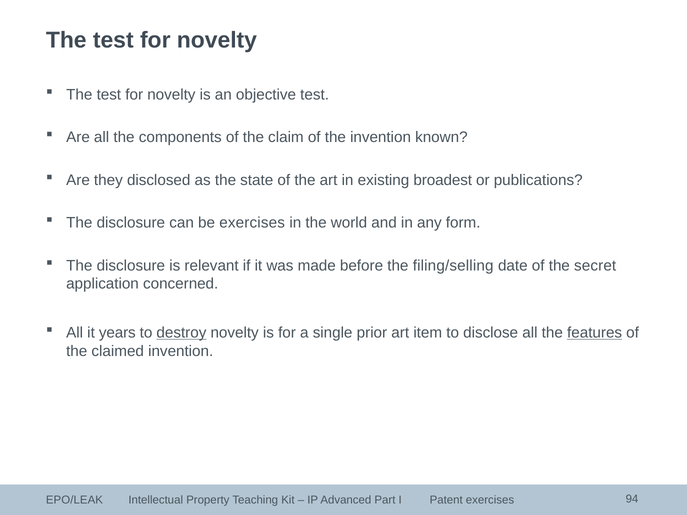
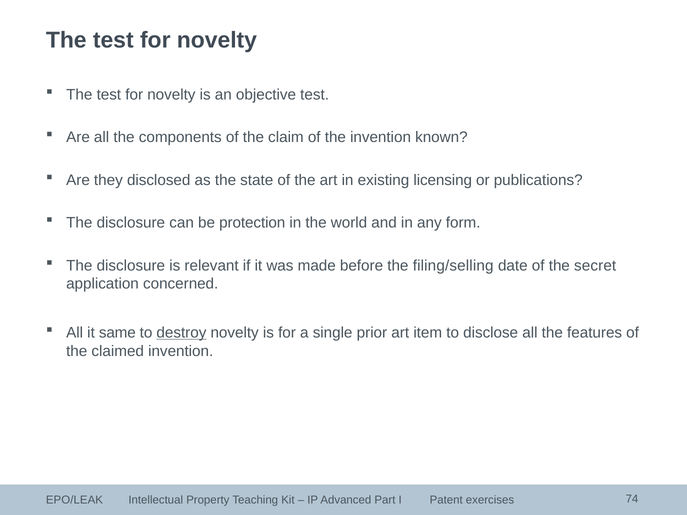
broadest: broadest -> licensing (443, 180)
be exercises: exercises -> protection (252, 223)
years: years -> same (117, 333)
features underline: present -> none (595, 333)
94: 94 -> 74 (632, 499)
